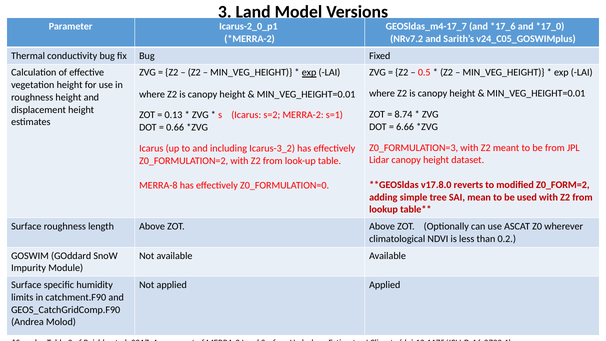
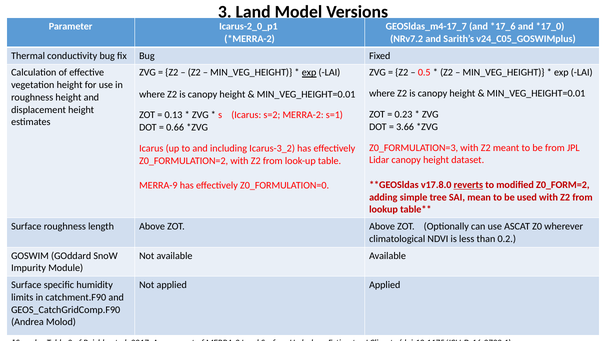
8.74: 8.74 -> 0.23 (403, 114)
6.66: 6.66 -> 3.66 (405, 127)
reverts underline: none -> present (468, 185)
MERRA-8: MERRA-8 -> MERRA-9 (158, 185)
